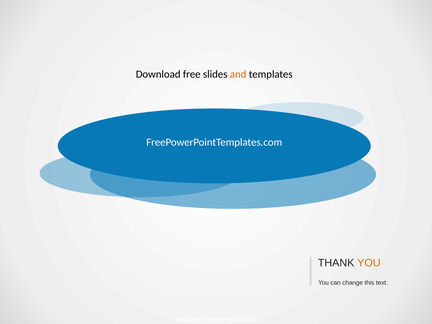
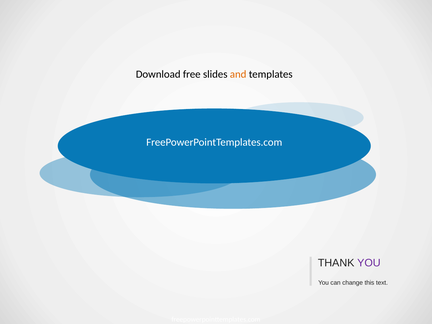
YOU colour: orange -> purple (369, 263)
